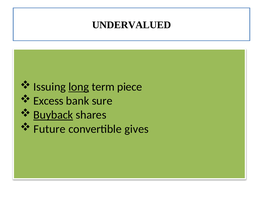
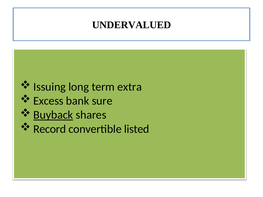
long underline: present -> none (79, 87)
piece: piece -> extra (130, 87)
Future: Future -> Record (50, 129)
gives: gives -> listed (137, 129)
